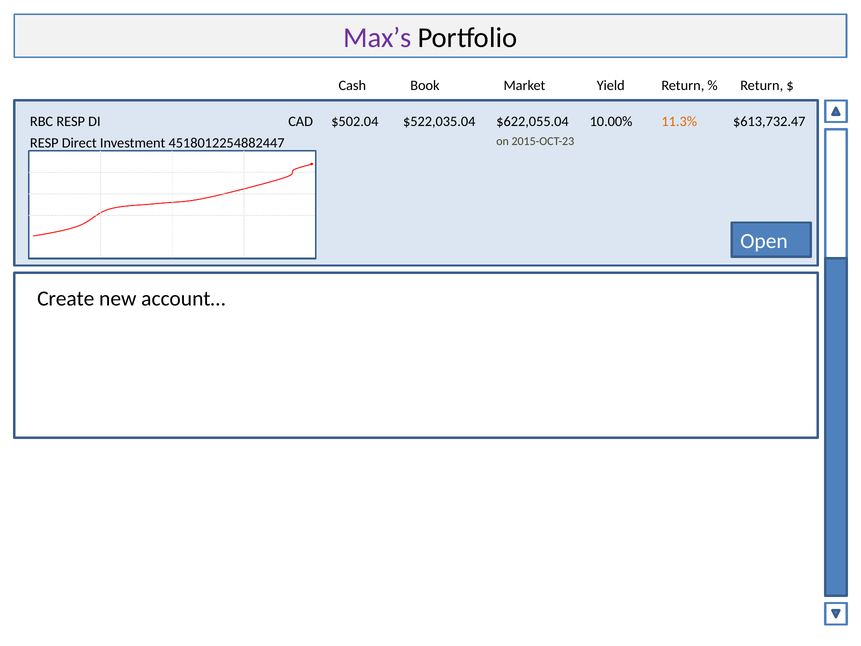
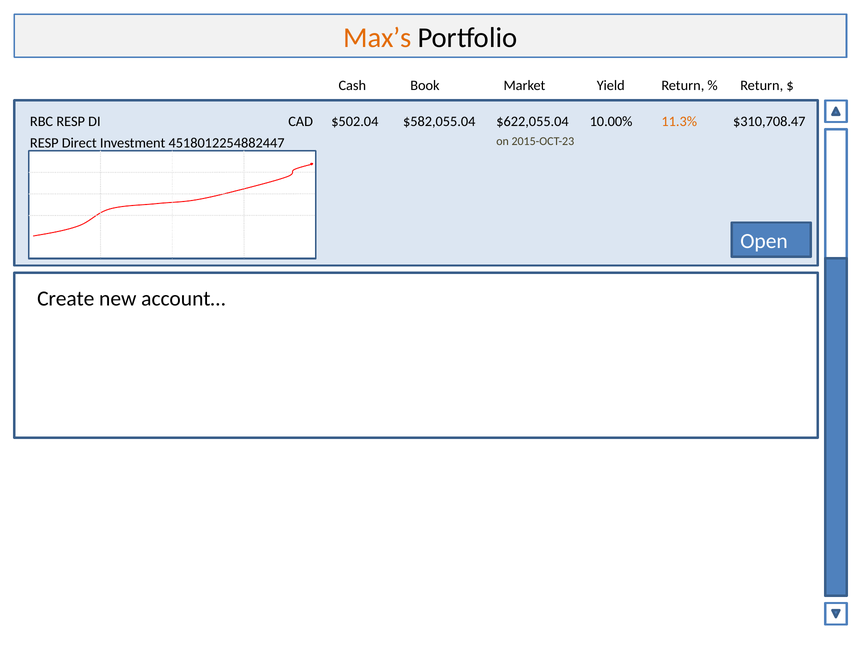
Max’s colour: purple -> orange (377, 38)
$522,035.04: $522,035.04 -> $582,055.04 (439, 121)
$613,732.47: $613,732.47 -> $310,708.47 (769, 121)
